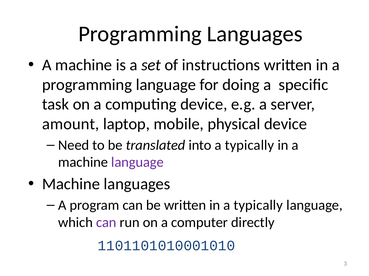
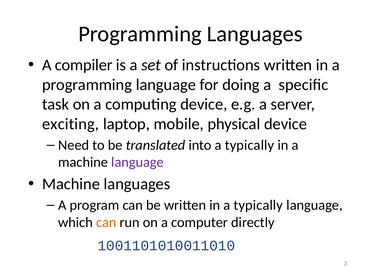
machine: machine -> compiler (84, 65)
amount: amount -> exciting (71, 124)
can colour: purple -> orange (106, 223)
1101101010001010: 1101101010001010 -> 1001101010011010 (166, 246)
